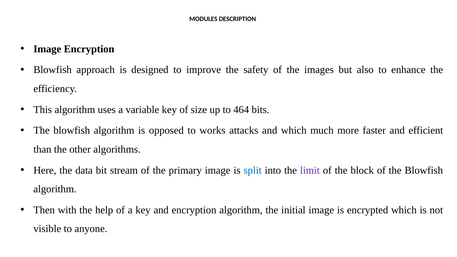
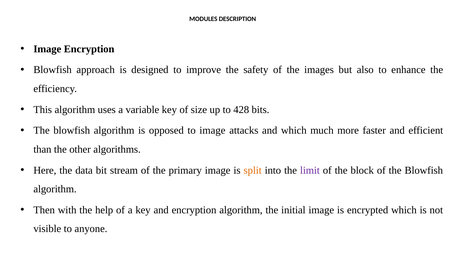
464: 464 -> 428 (241, 110)
to works: works -> image (212, 131)
split colour: blue -> orange (253, 170)
